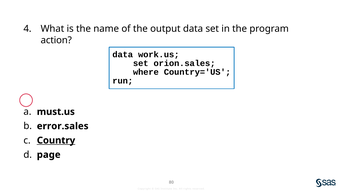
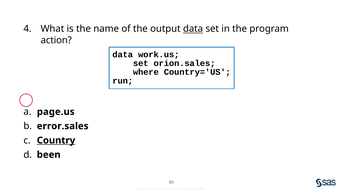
data underline: none -> present (193, 29)
must.us: must.us -> page.us (56, 112)
page: page -> been (49, 155)
